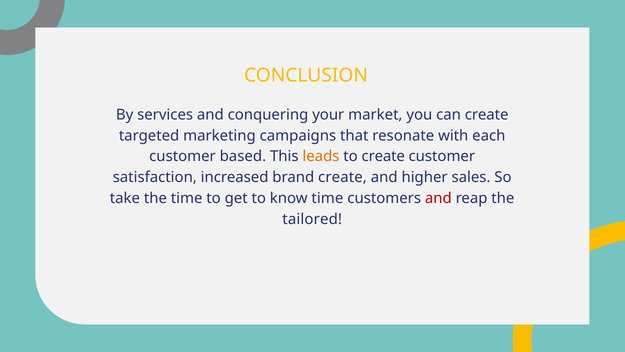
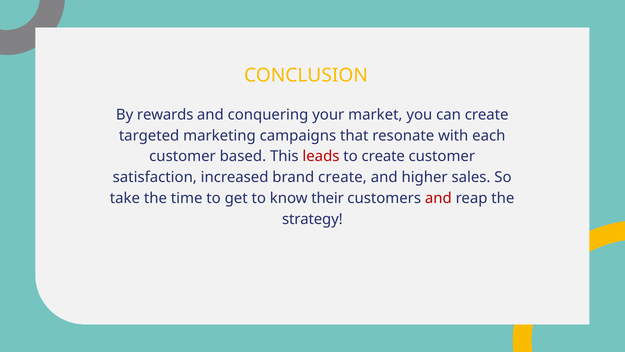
services: services -> rewards (165, 115)
leads colour: orange -> red (321, 156)
know time: time -> their (328, 198)
tailored: tailored -> strategy (312, 219)
